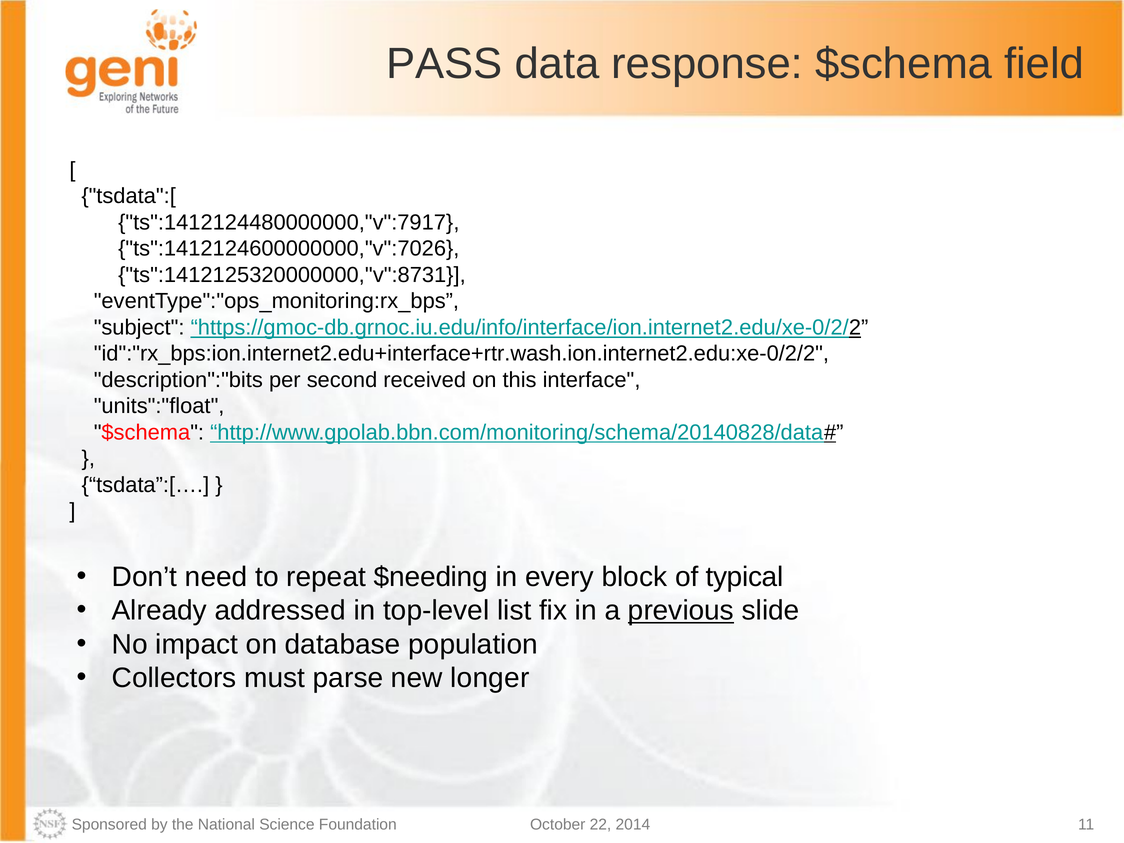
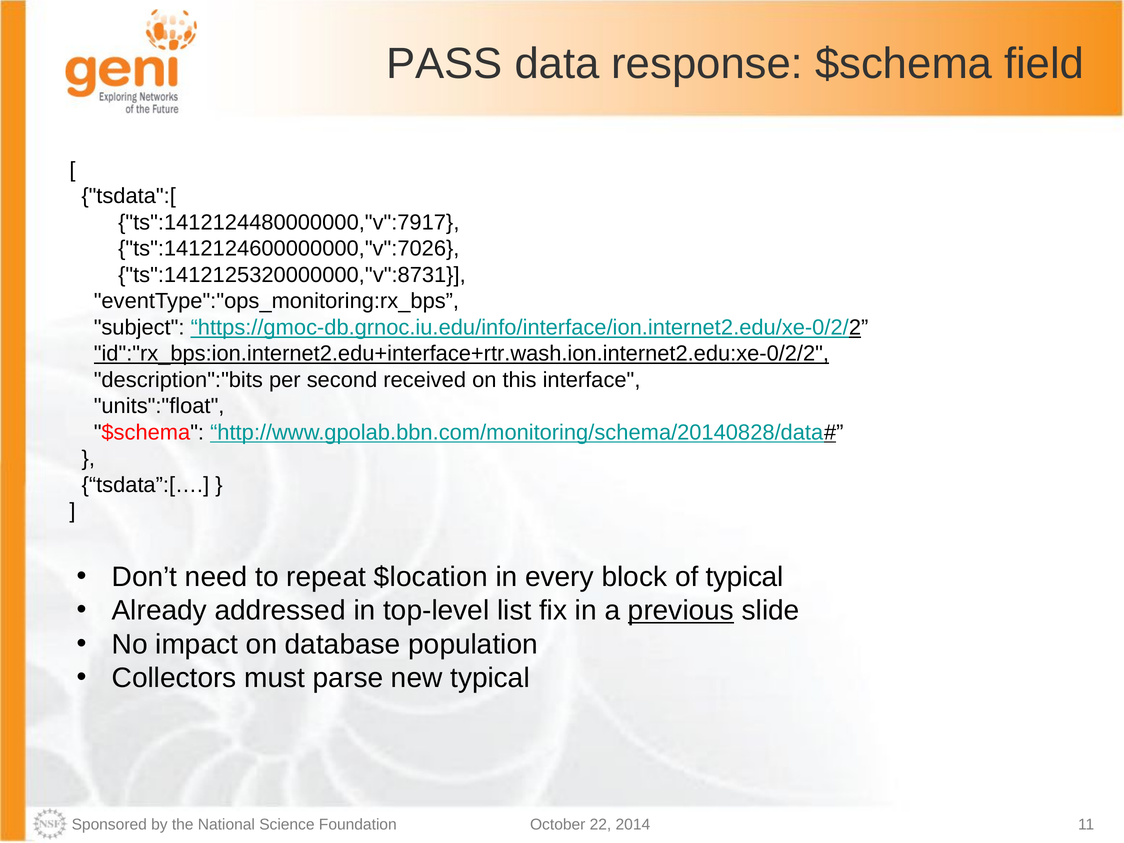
id":"rx_bps:ion.internet2.edu+interface+rtr.wash.ion.internet2.edu:xe-0/2/2 underline: none -> present (461, 354)
$needing: $needing -> $location (431, 577)
new longer: longer -> typical (490, 678)
